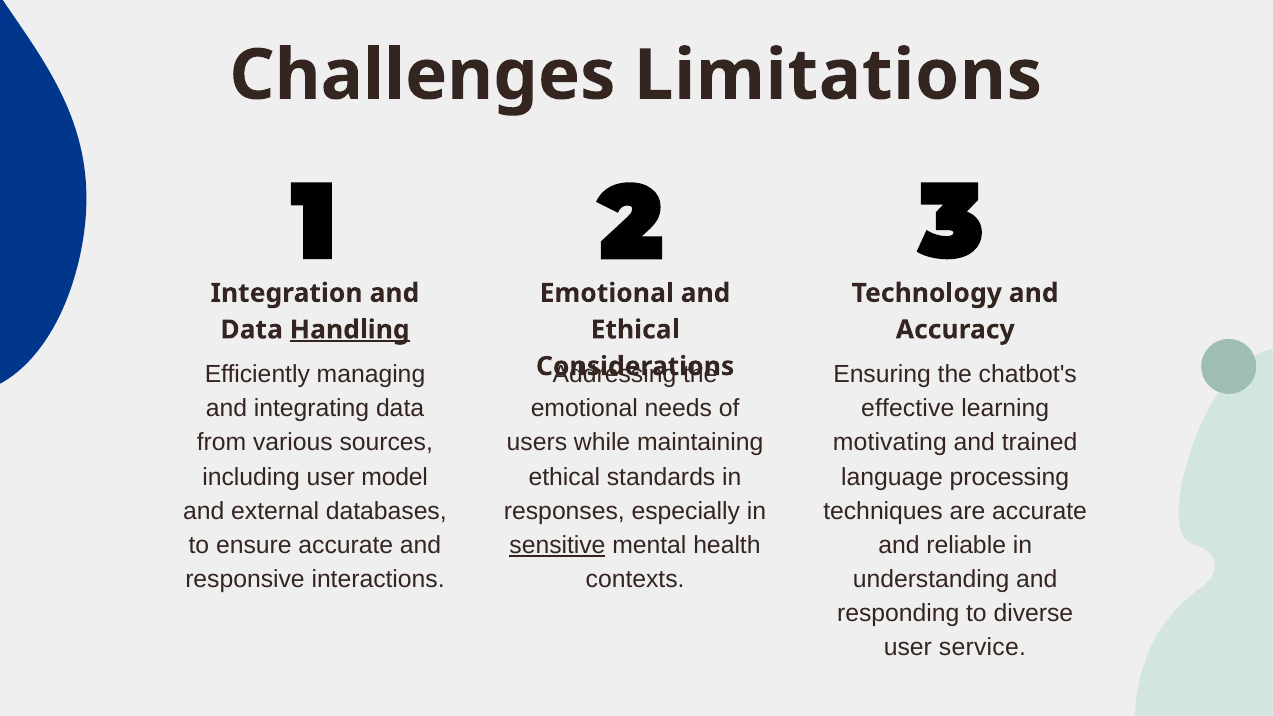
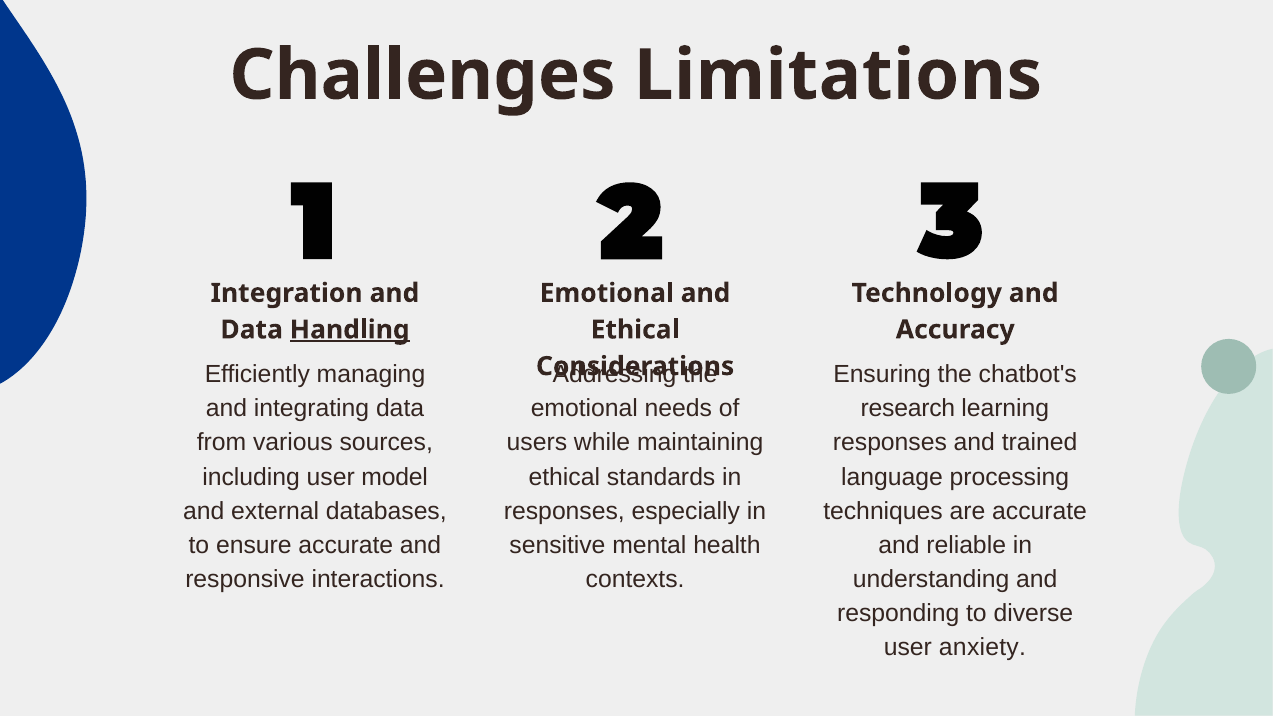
effective: effective -> research (908, 409)
motivating: motivating -> responses (890, 443)
sensitive underline: present -> none (557, 545)
service: service -> anxiety (982, 648)
